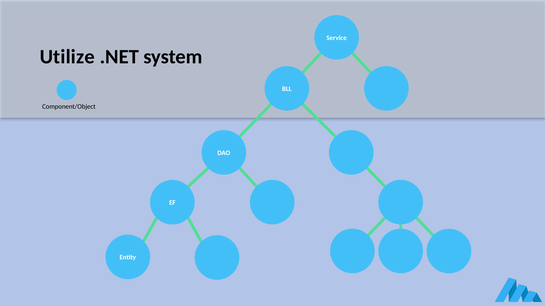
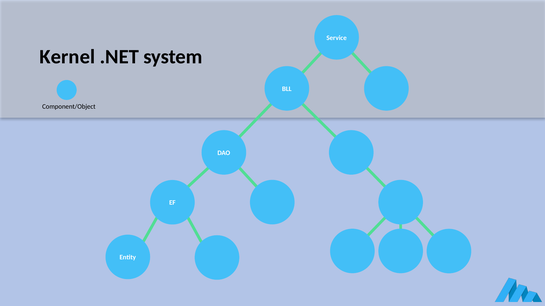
Utilize: Utilize -> Kernel (67, 57)
